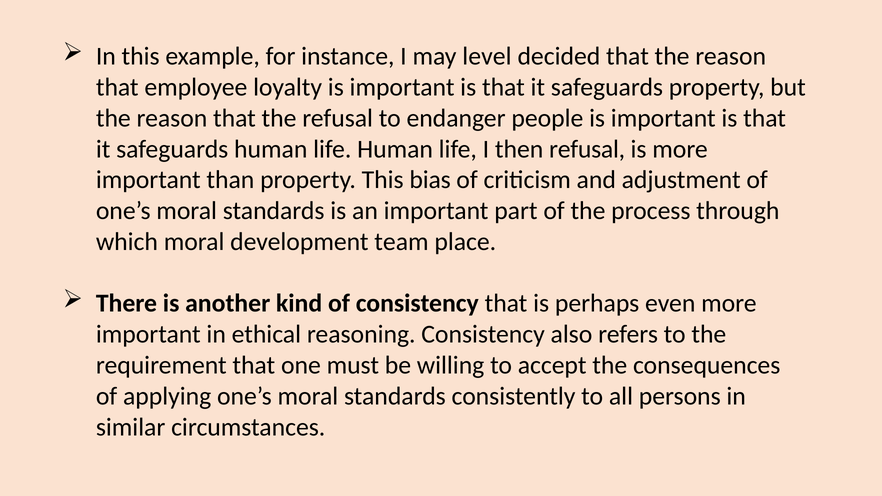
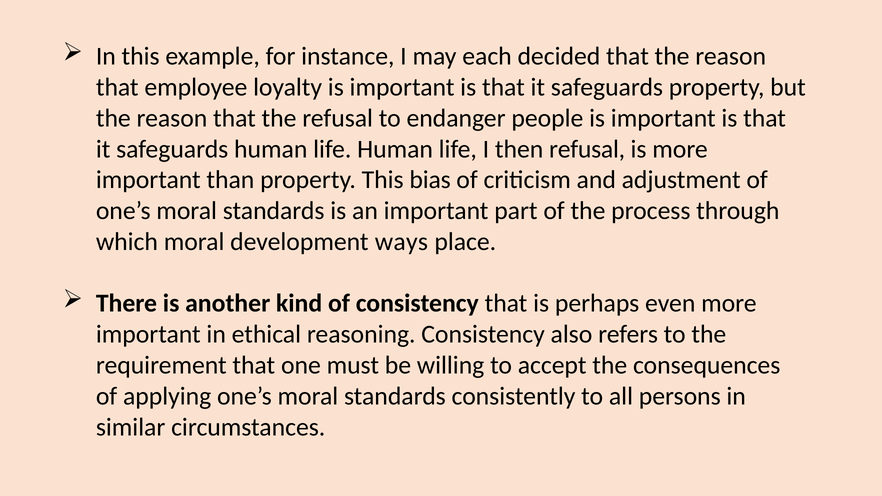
level: level -> each (487, 56)
team: team -> ways (401, 242)
